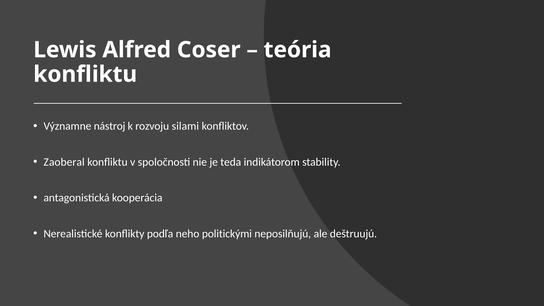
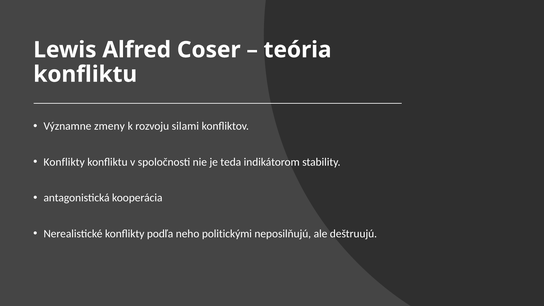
nástroj: nástroj -> zmeny (109, 126)
Zaoberal: Zaoberal -> Konflikty (64, 162)
